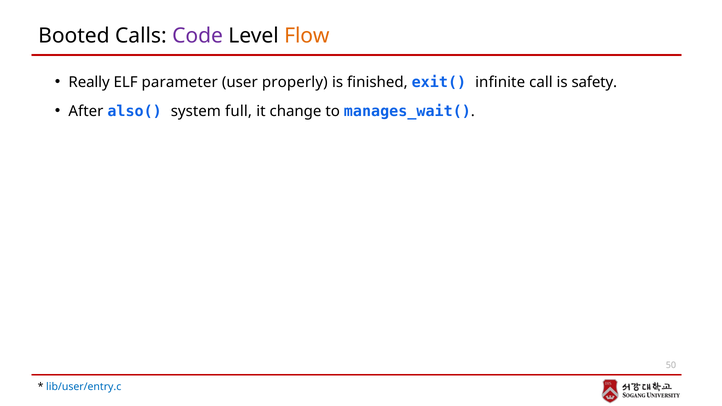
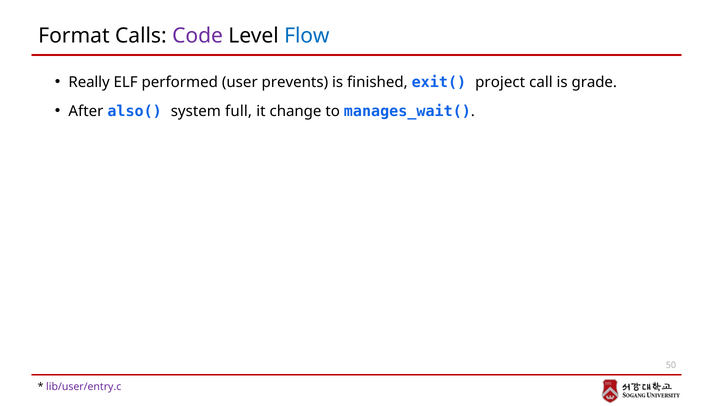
Booted: Booted -> Format (74, 36)
Flow colour: orange -> blue (307, 36)
parameter: parameter -> performed (180, 82)
properly: properly -> prevents (295, 82)
infinite: infinite -> project (500, 82)
safety: safety -> grade (594, 82)
lib/user/entry.c colour: blue -> purple (84, 387)
